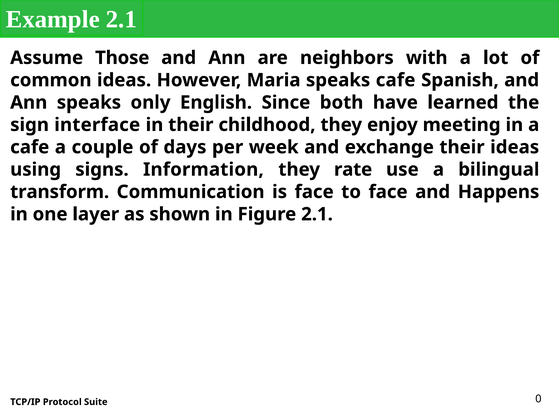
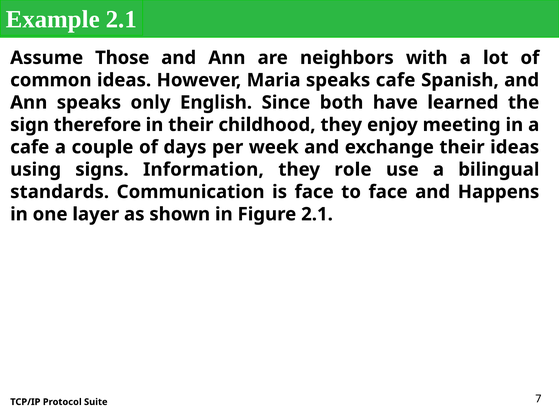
interface: interface -> therefore (97, 125)
rate: rate -> role (353, 170)
transform: transform -> standards (60, 192)
0: 0 -> 7 (538, 399)
